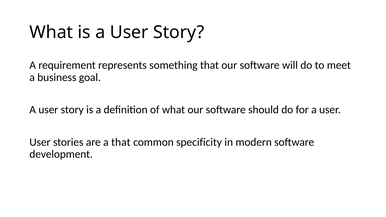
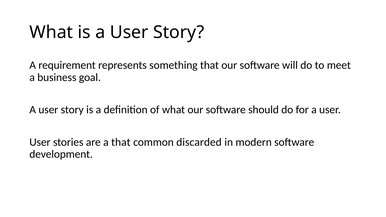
specificity: specificity -> discarded (199, 142)
